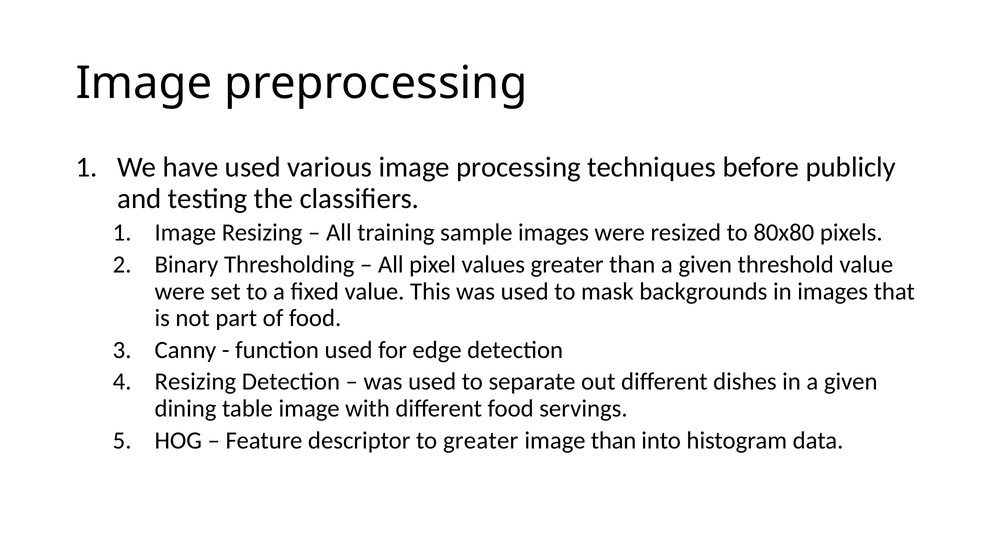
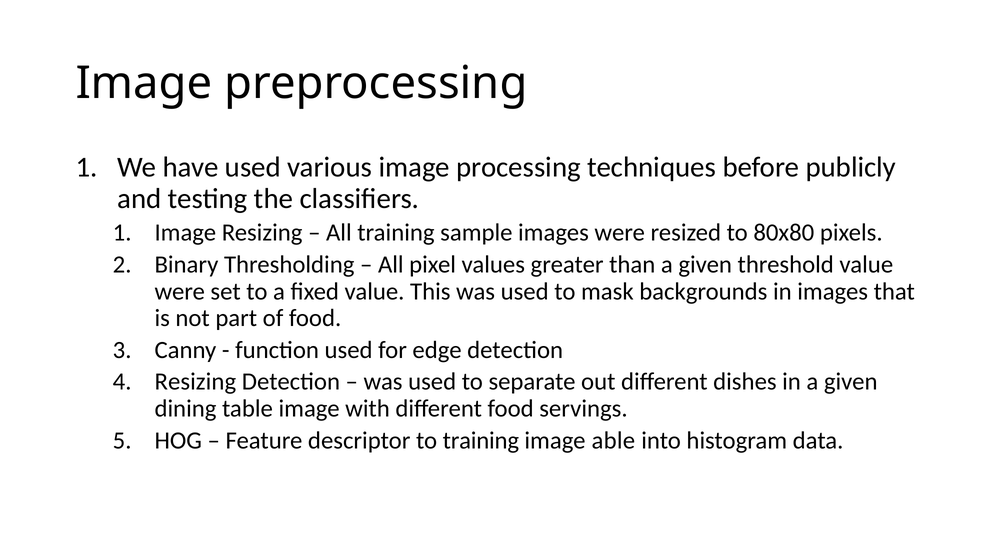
to greater: greater -> training (481, 441)
image than: than -> able (613, 441)
